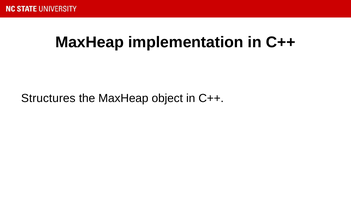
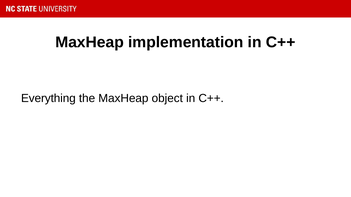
Structures: Structures -> Everything (48, 98)
